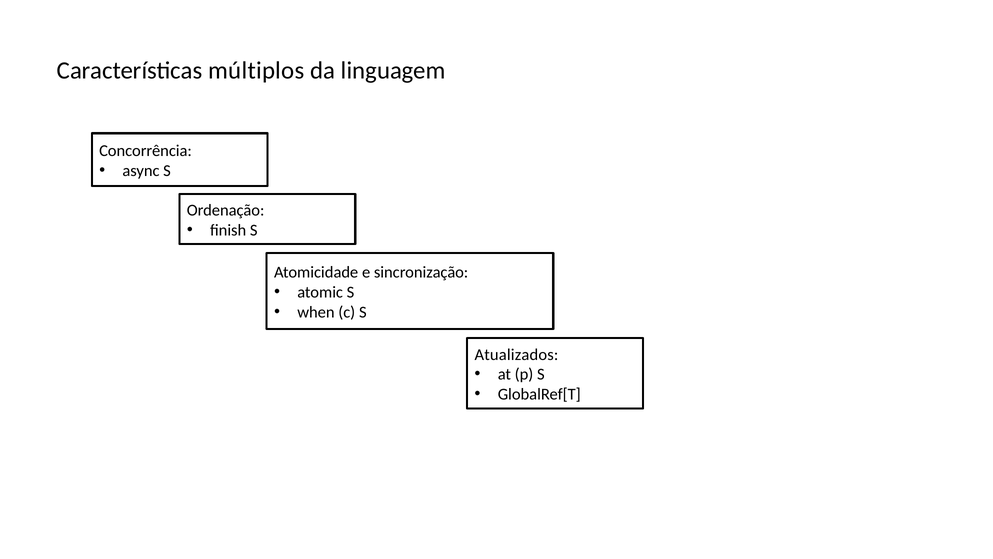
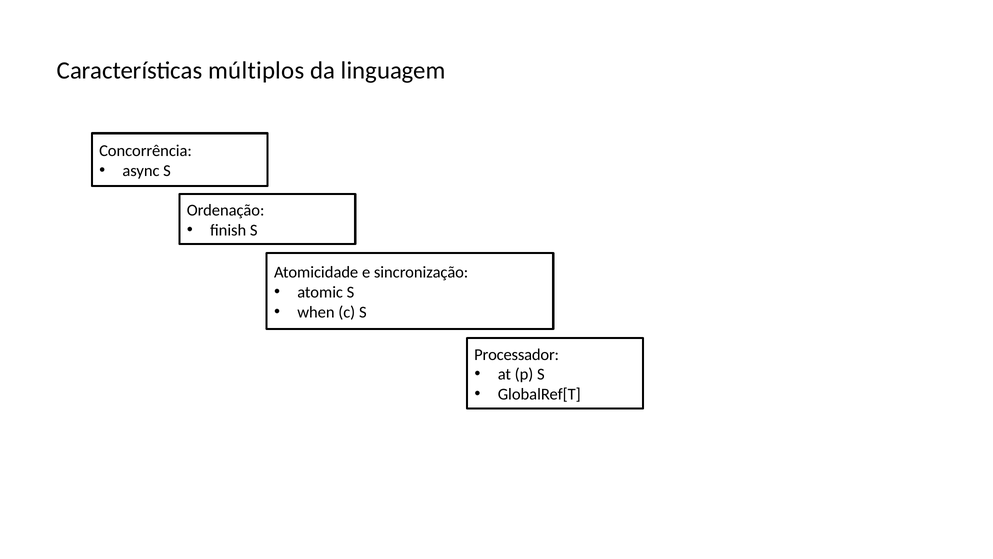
Atualizados: Atualizados -> Processador (517, 354)
